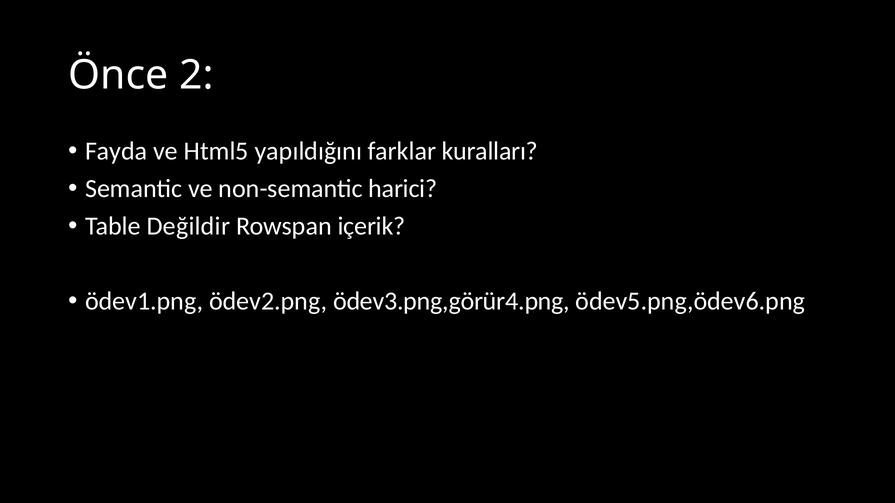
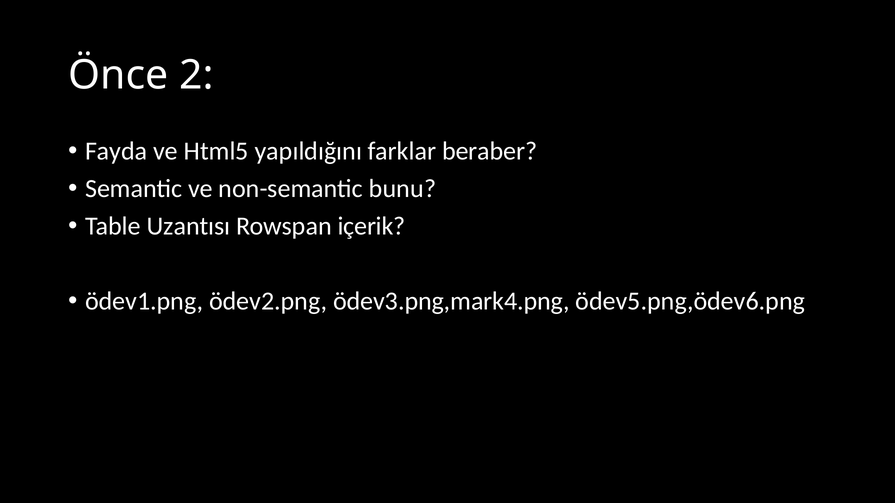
kuralları: kuralları -> beraber (490, 151)
harici: harici -> bunu (403, 189)
Değildir: Değildir -> Uzantısı (189, 226)
ödev3.png,görür4.png: ödev3.png,görür4.png -> ödev3.png,mark4.png (451, 301)
